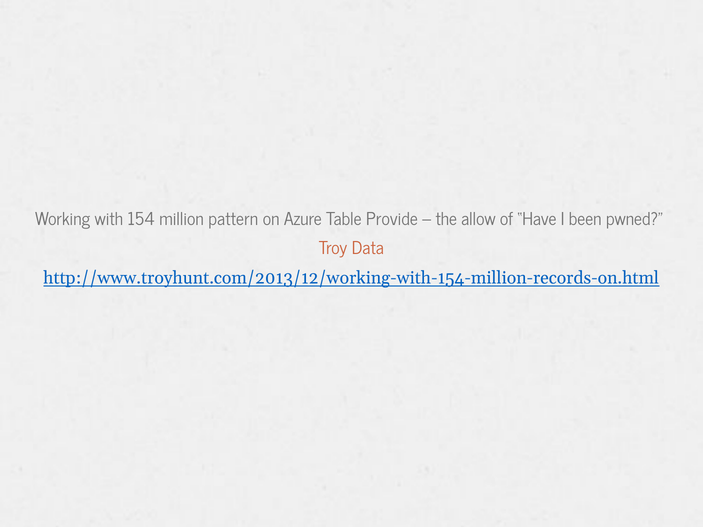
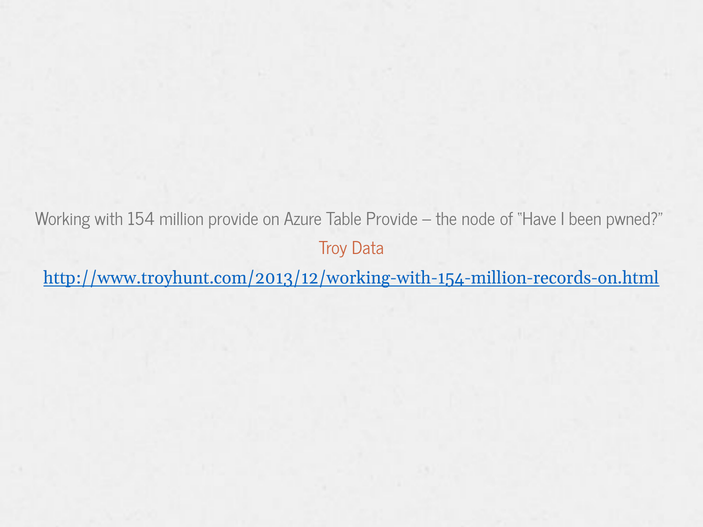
million pattern: pattern -> provide (233, 220)
allow: allow -> node (478, 220)
